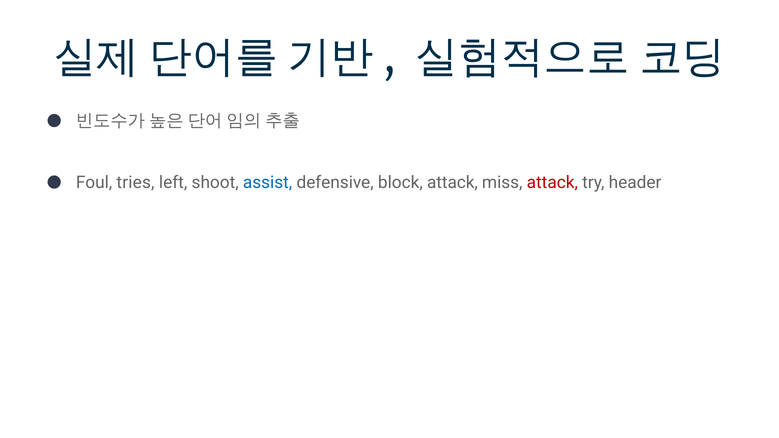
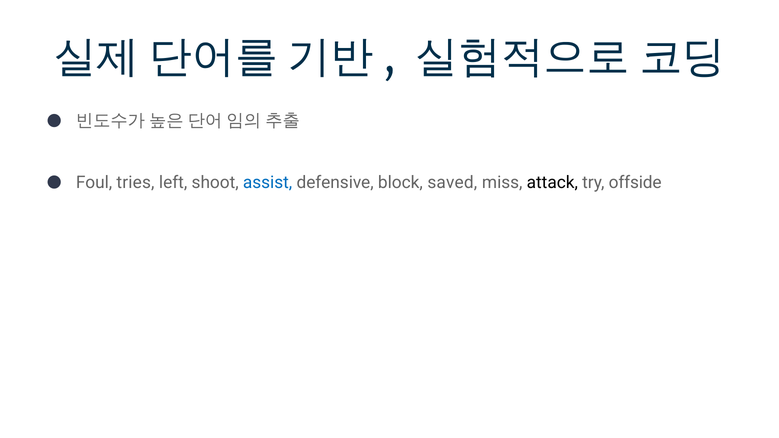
block attack: attack -> saved (452, 182)
attack colour: red -> black (552, 182)
header: header -> offside (635, 182)
